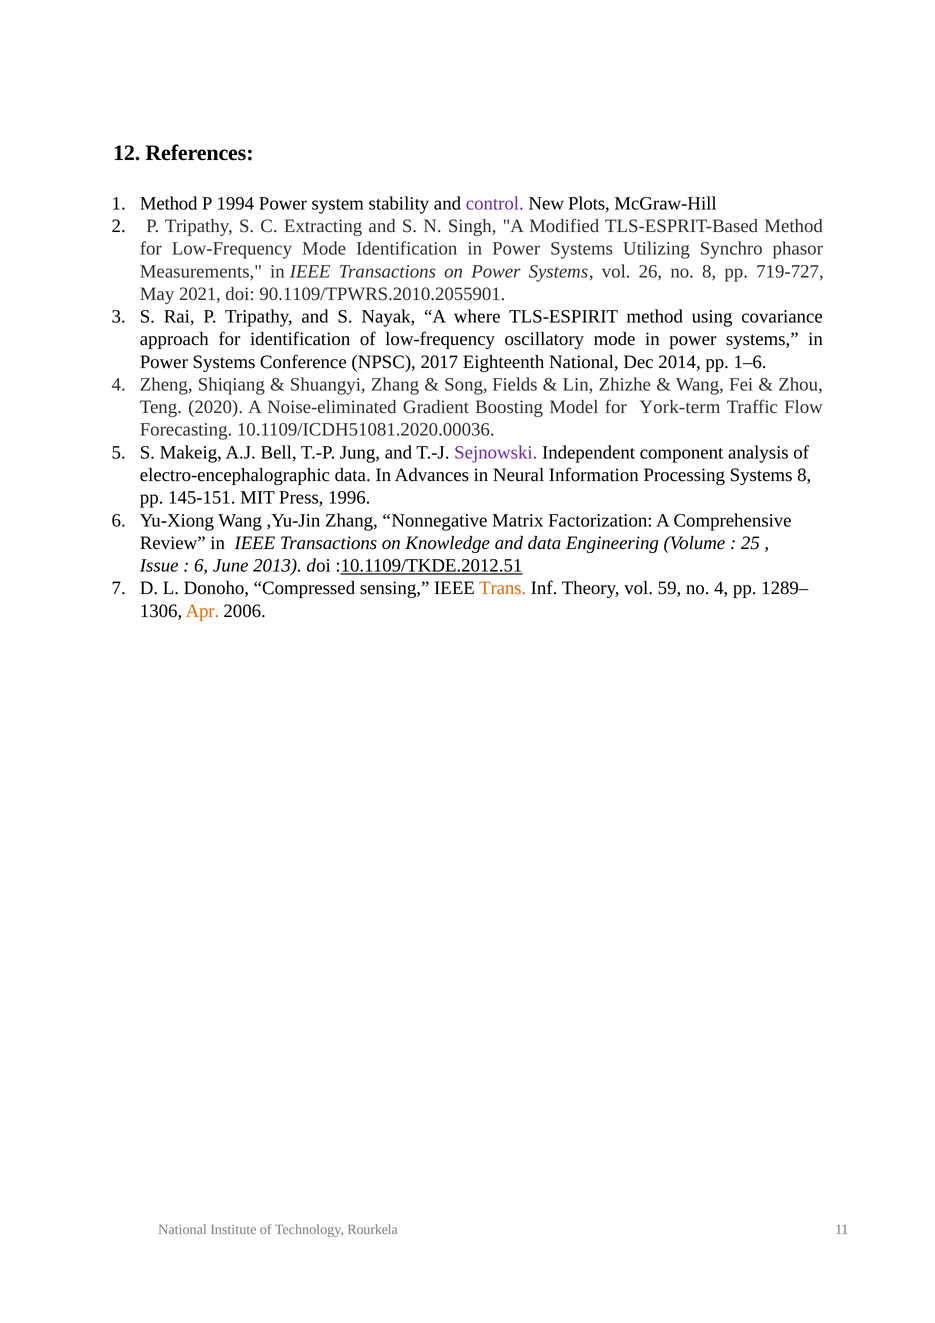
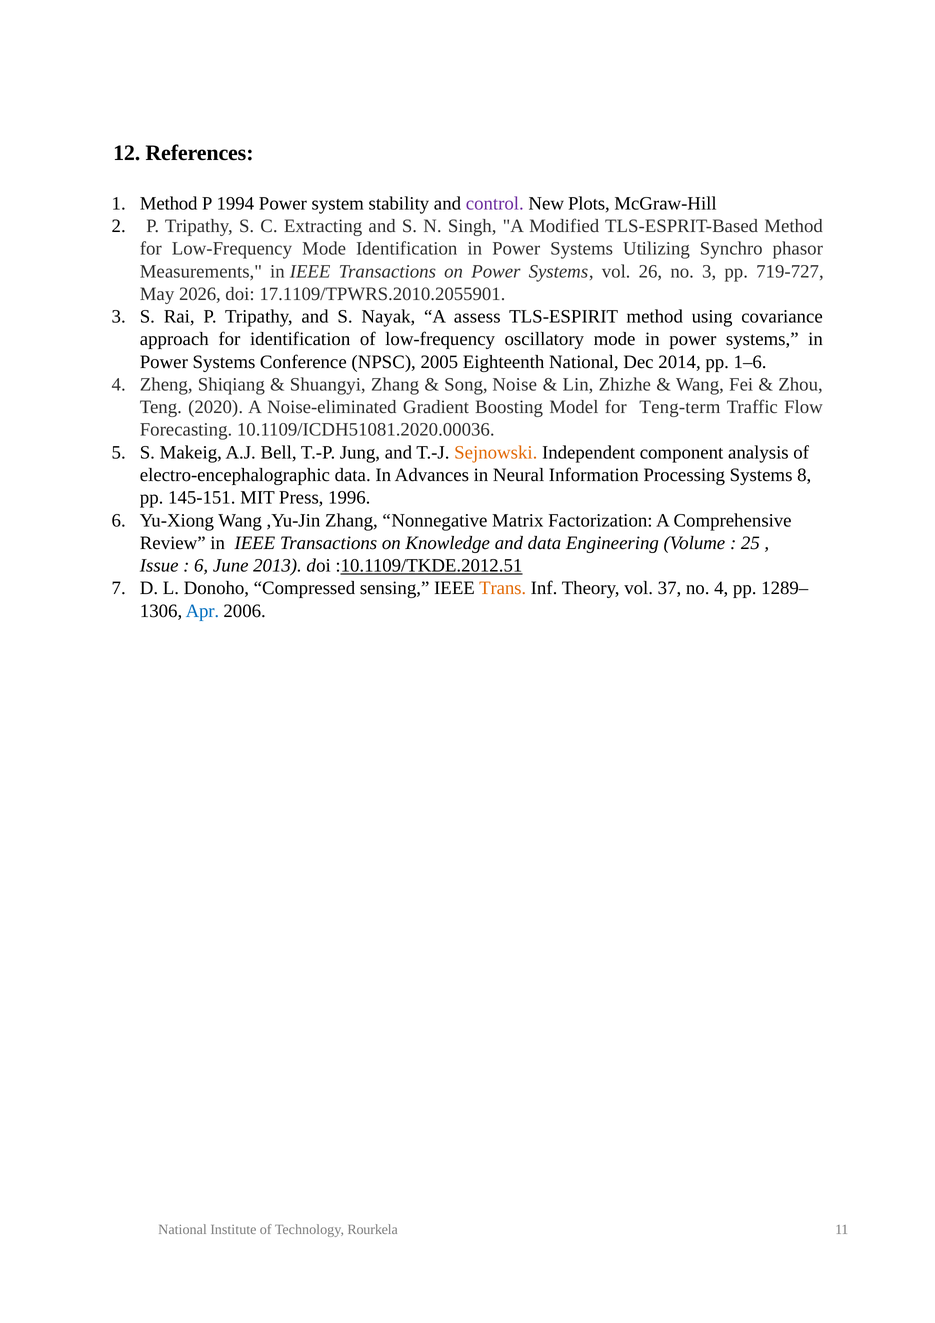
no 8: 8 -> 3 (709, 271)
2021: 2021 -> 2026 (200, 294)
90.1109/TPWRS.2010.2055901: 90.1109/TPWRS.2010.2055901 -> 17.1109/TPWRS.2010.2055901 (382, 294)
where: where -> assess (477, 317)
2017: 2017 -> 2005 (439, 362)
Fields: Fields -> Noise (515, 385)
York-term: York-term -> Teng-term (680, 407)
Sejnowski colour: purple -> orange (496, 452)
59: 59 -> 37 (669, 588)
Apr colour: orange -> blue (202, 611)
